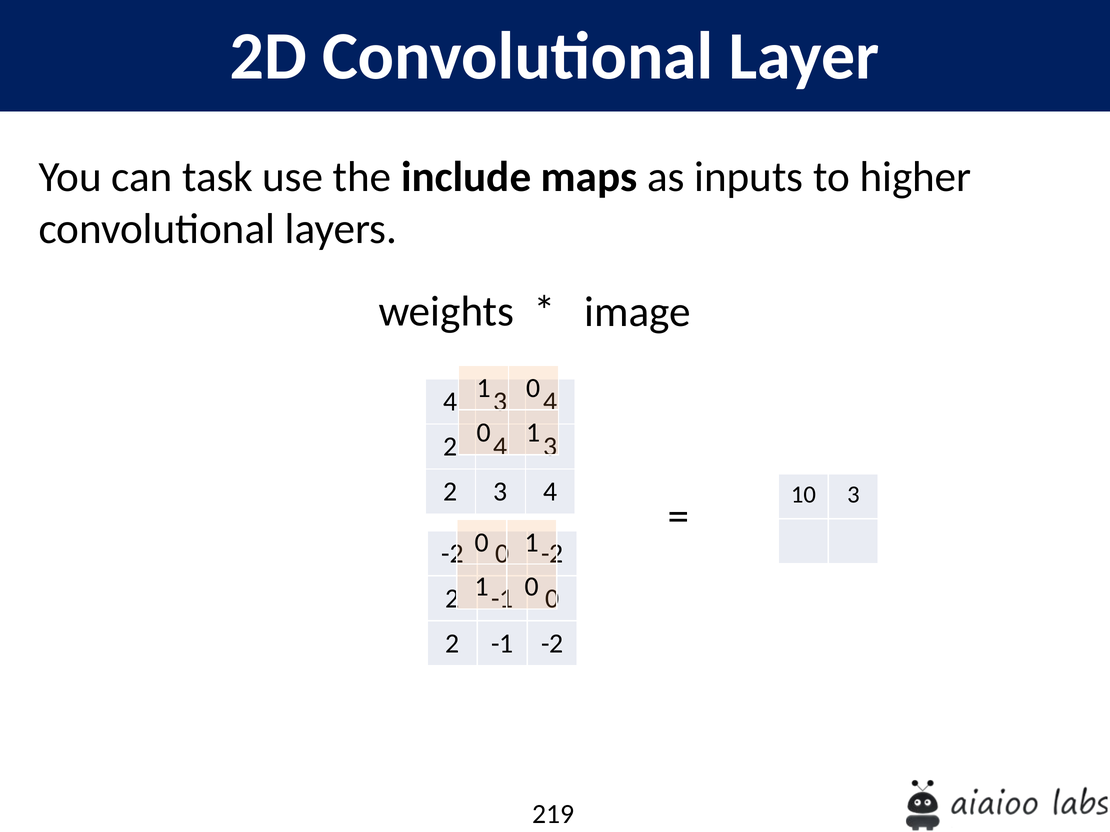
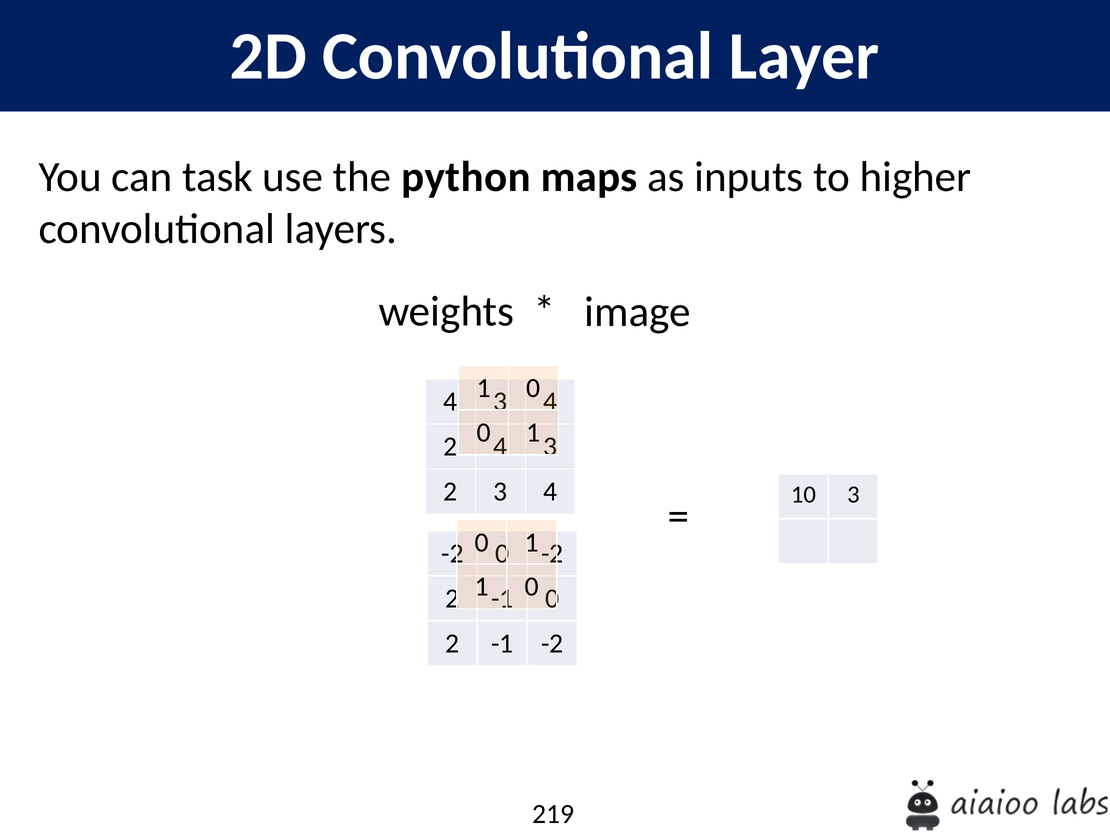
include: include -> python (466, 177)
